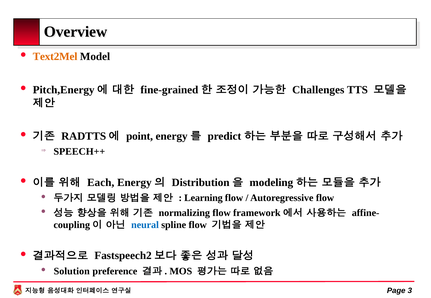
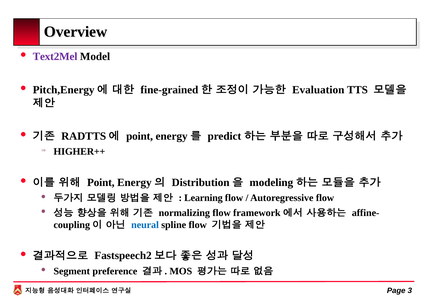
Text2Mel colour: orange -> purple (55, 57)
Challenges: Challenges -> Evaluation (318, 90)
SPEECH++: SPEECH++ -> HIGHER++ (79, 152)
Each: Each -> Point (101, 183)
Solution: Solution -> Segment (72, 272)
